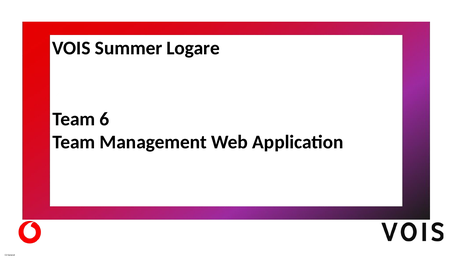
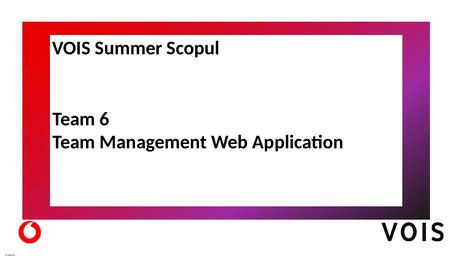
Logare: Logare -> Scopul (193, 48)
